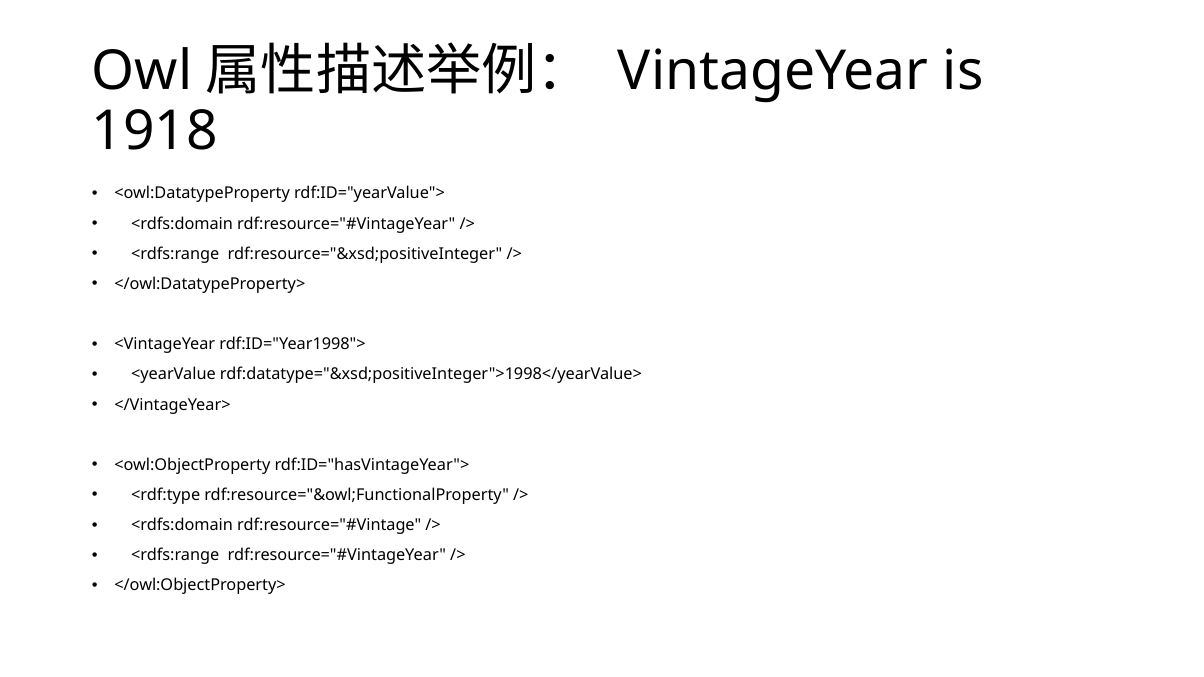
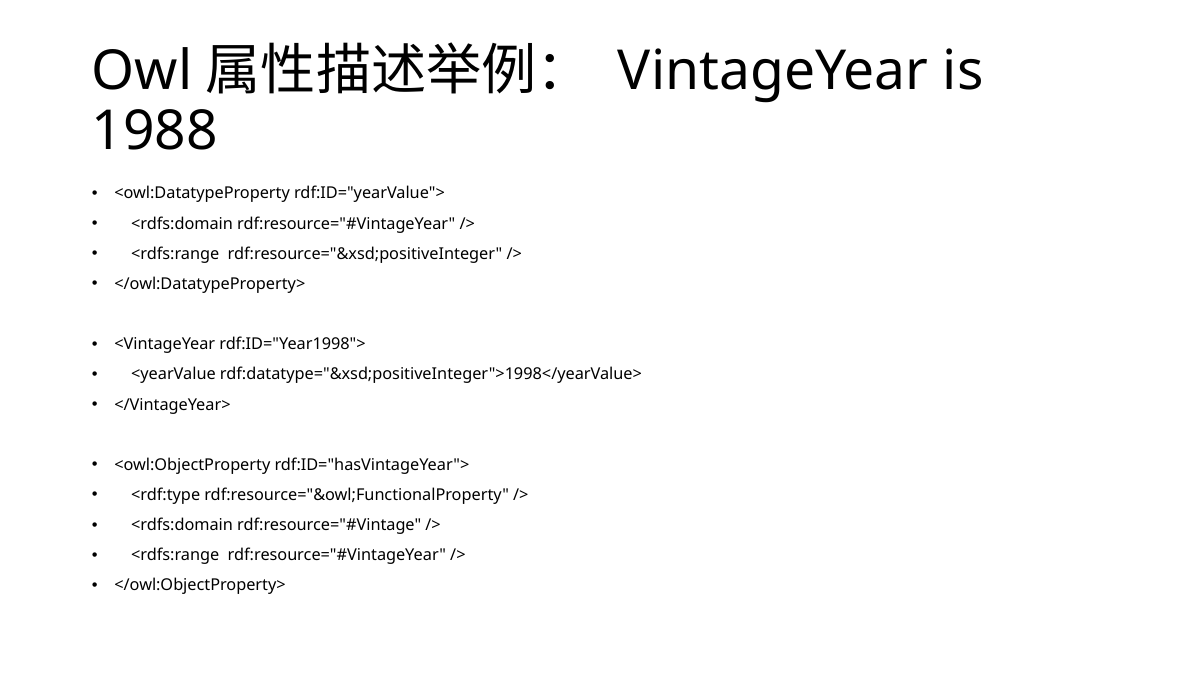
1918: 1918 -> 1988 (155, 131)
